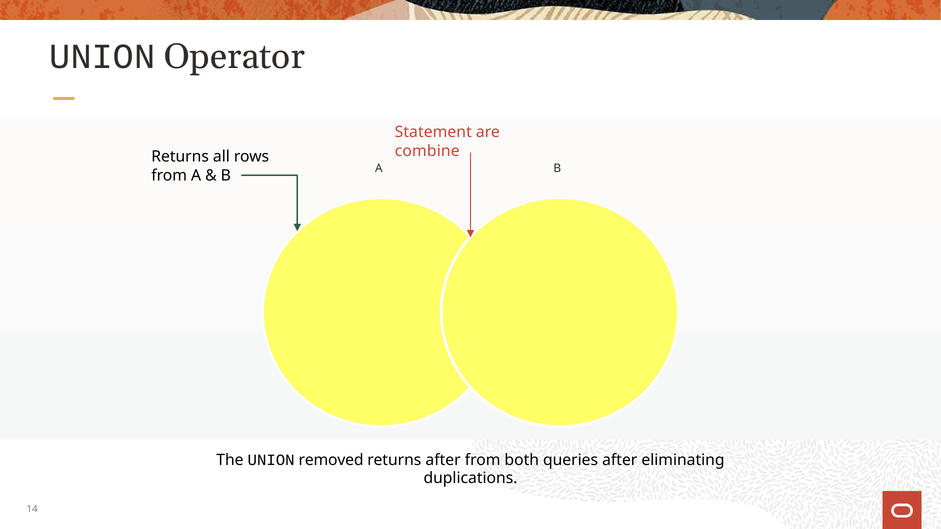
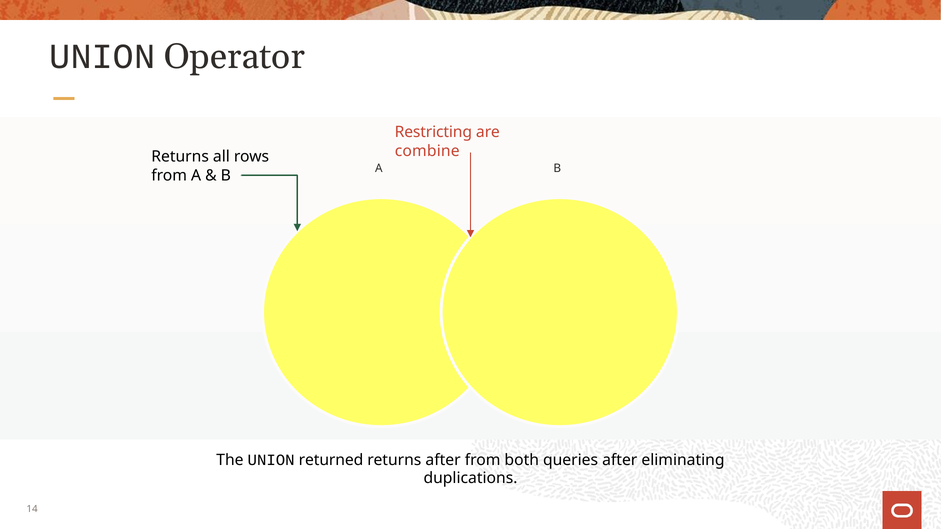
Statement: Statement -> Restricting (433, 132)
removed: removed -> returned (331, 460)
